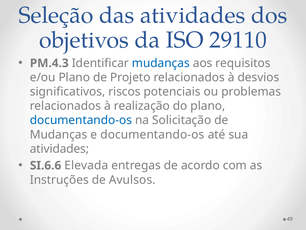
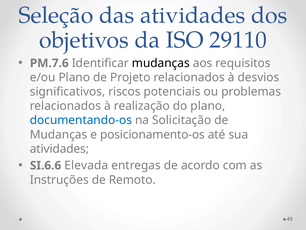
PM.4.3: PM.4.3 -> PM.7.6 (49, 63)
mudanças colour: blue -> black (161, 63)
e documentando-os: documentando-os -> posicionamento-os (153, 134)
Avulsos: Avulsos -> Remoto (132, 179)
